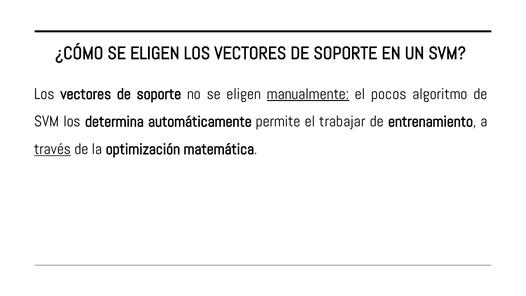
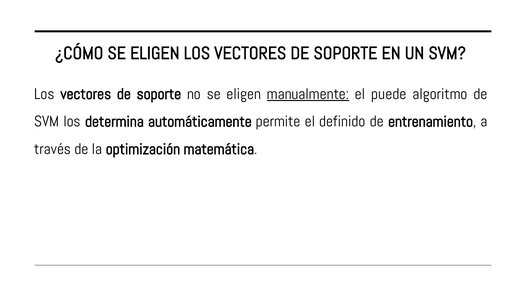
pocos: pocos -> puede (389, 94)
trabajar: trabajar -> definido (342, 121)
través underline: present -> none (53, 149)
